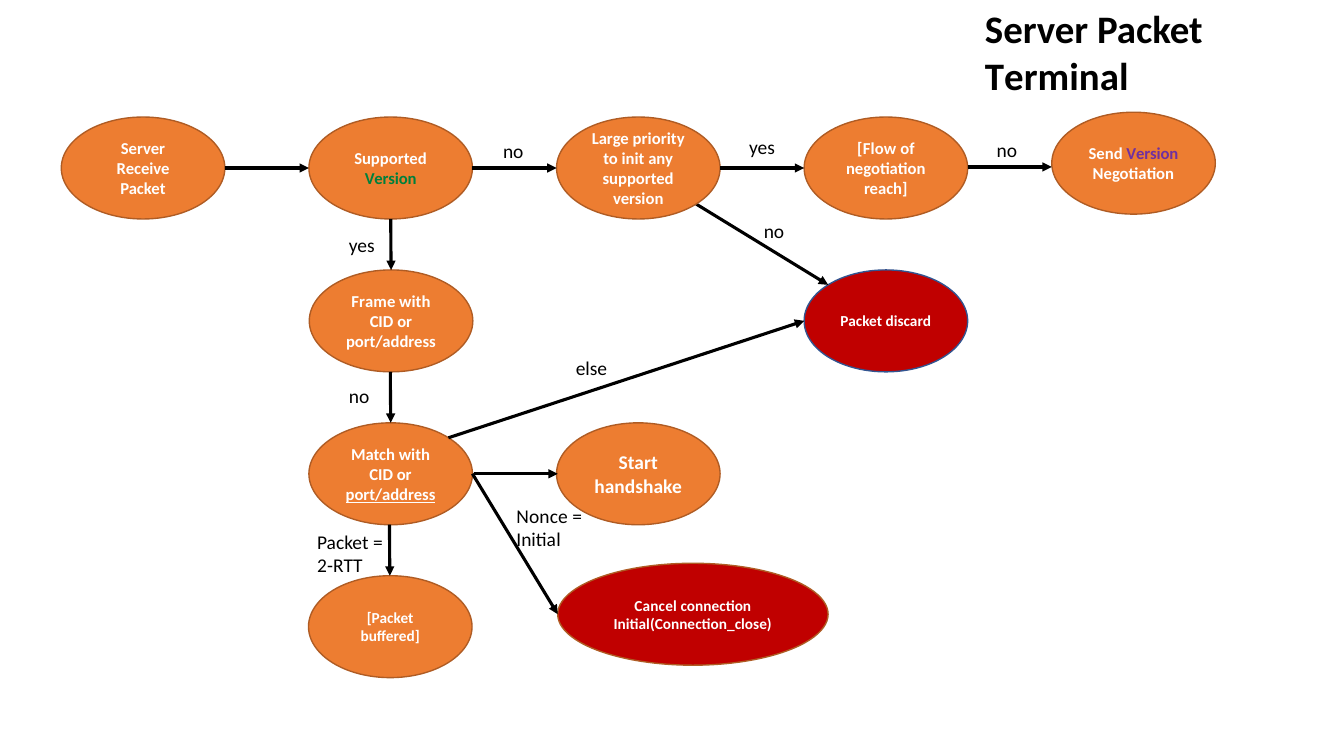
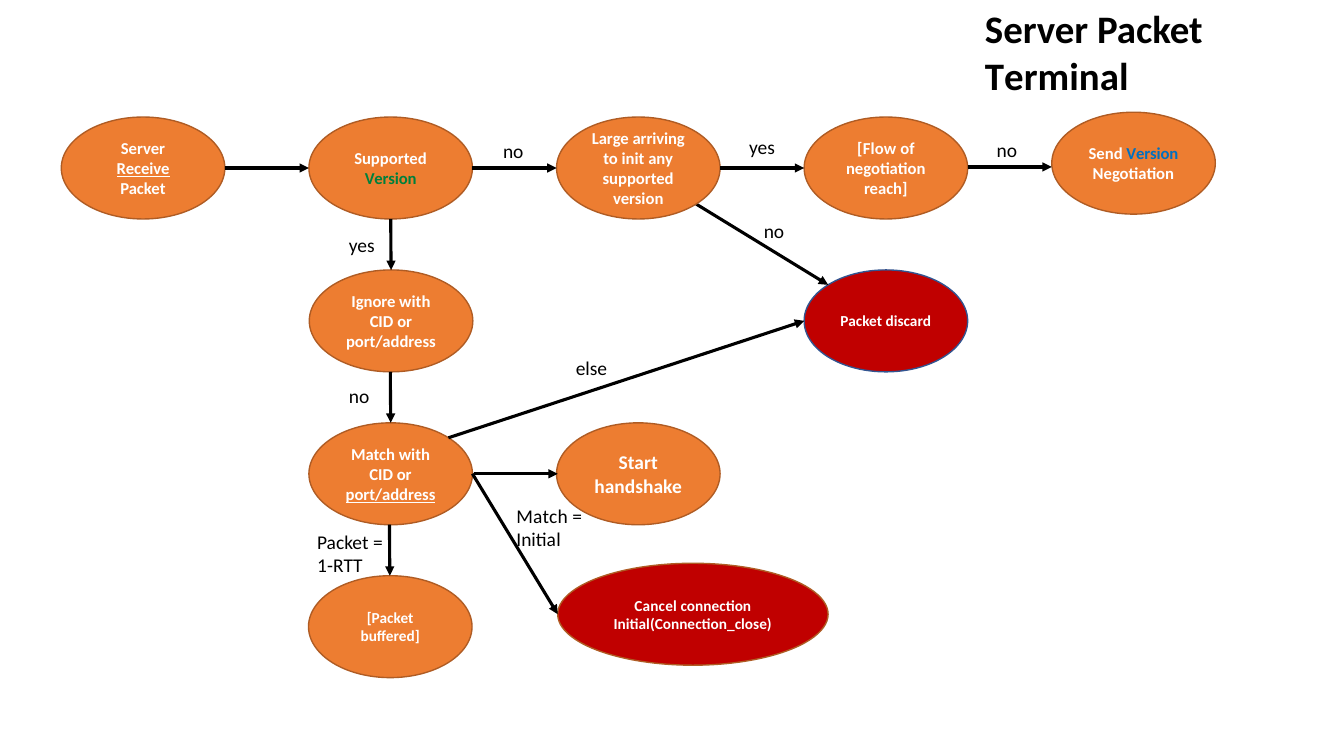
priority: priority -> arriving (659, 139)
Version colour: purple -> blue (1152, 154)
Receive underline: none -> present (143, 169)
Frame: Frame -> Ignore (374, 302)
Nonce: Nonce -> Match (542, 517)
2-RTT: 2-RTT -> 1-RTT (340, 566)
